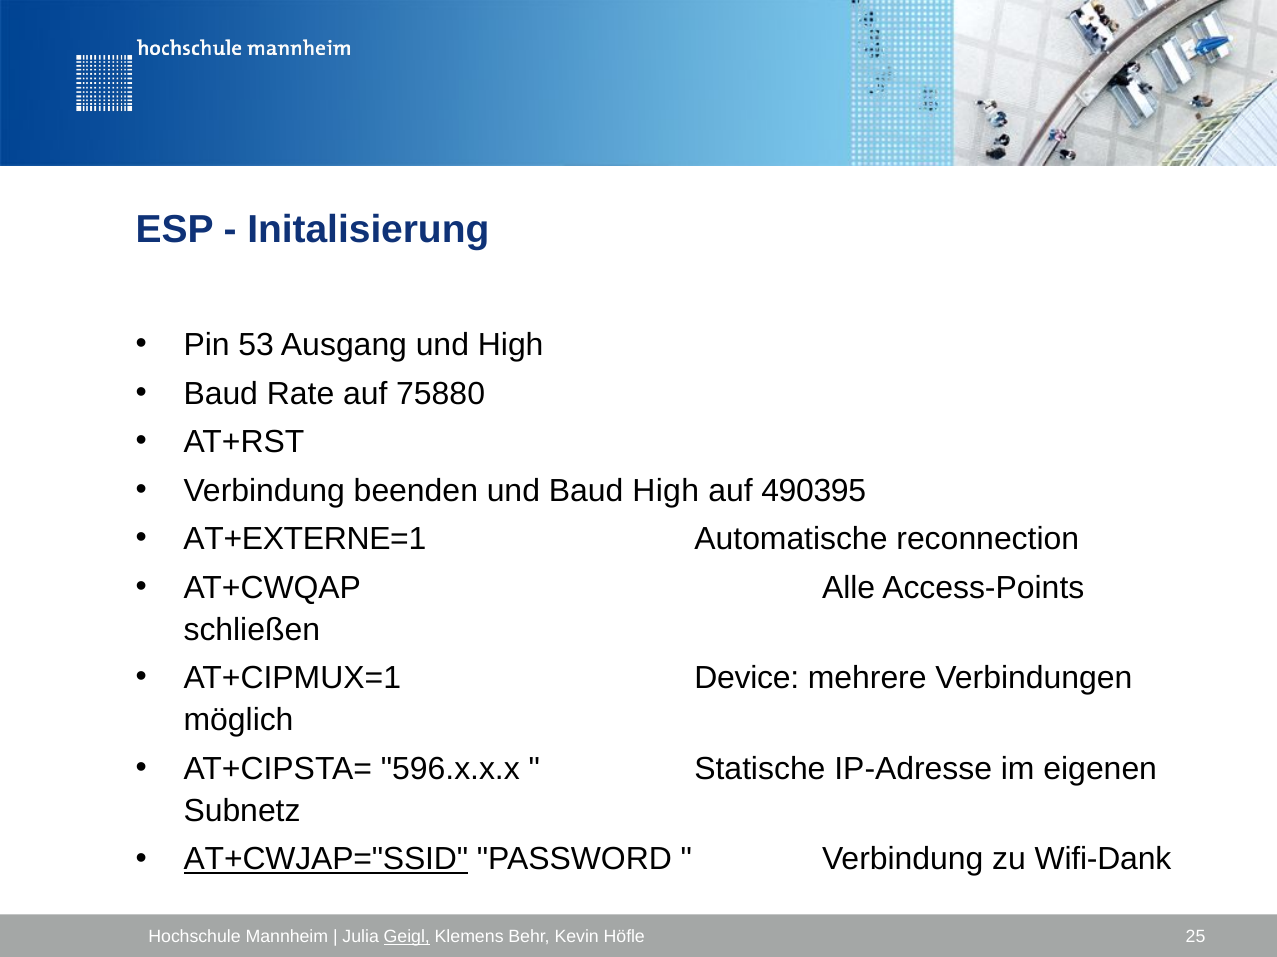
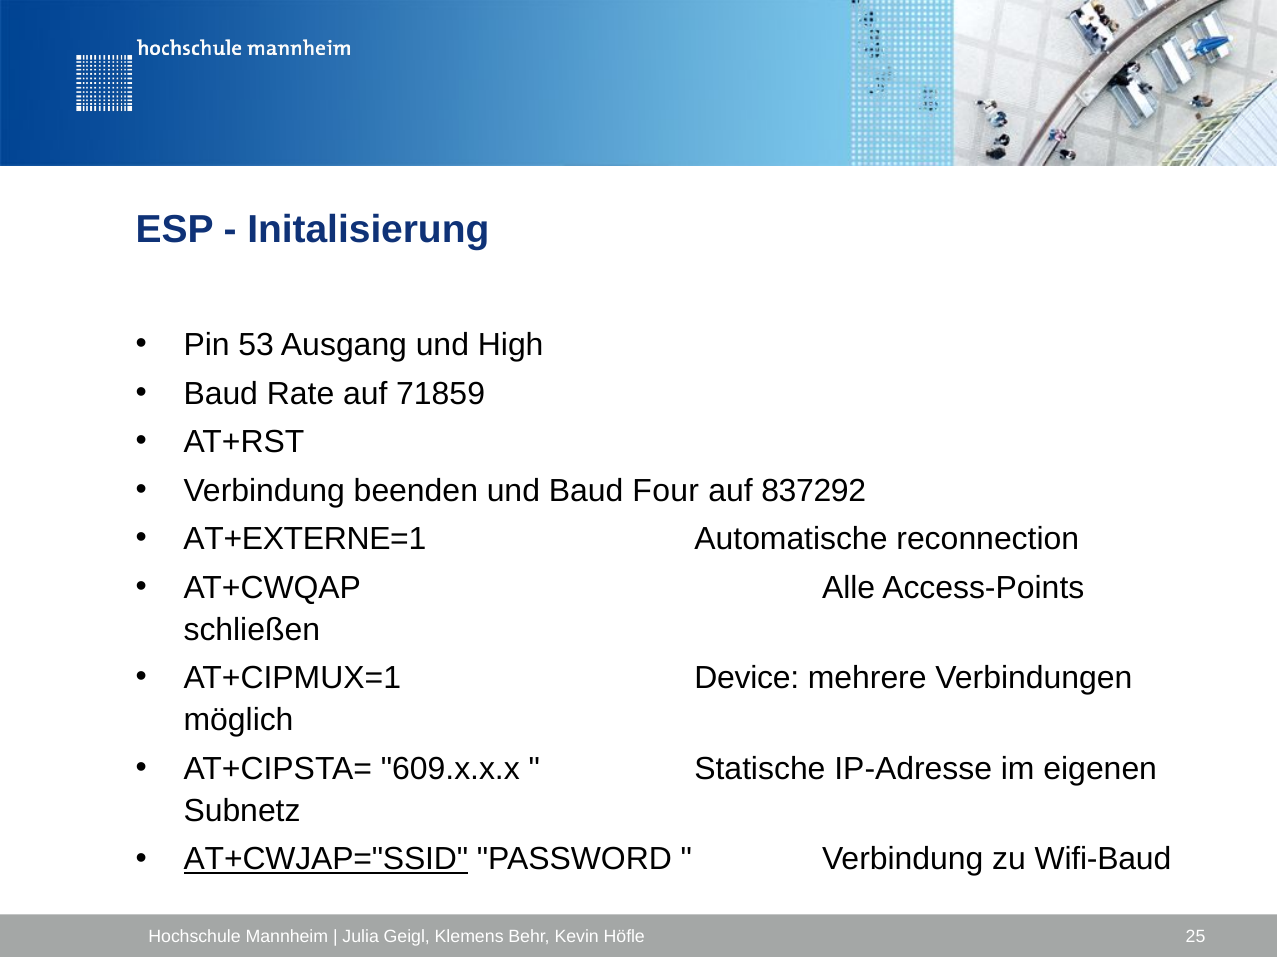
75880: 75880 -> 71859 (441, 394)
Baud High: High -> Four (666, 491)
490395: 490395 -> 837292 (814, 491)
596.x.x.x: 596.x.x.x -> 609.x.x.x (450, 769)
Wifi-Dank: Wifi-Dank -> Wifi-Baud (1103, 860)
Geigl underline: present -> none (407, 937)
